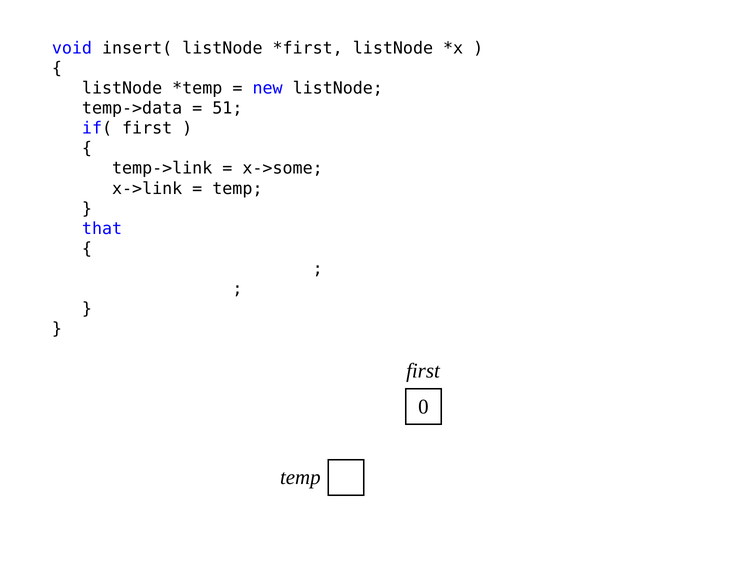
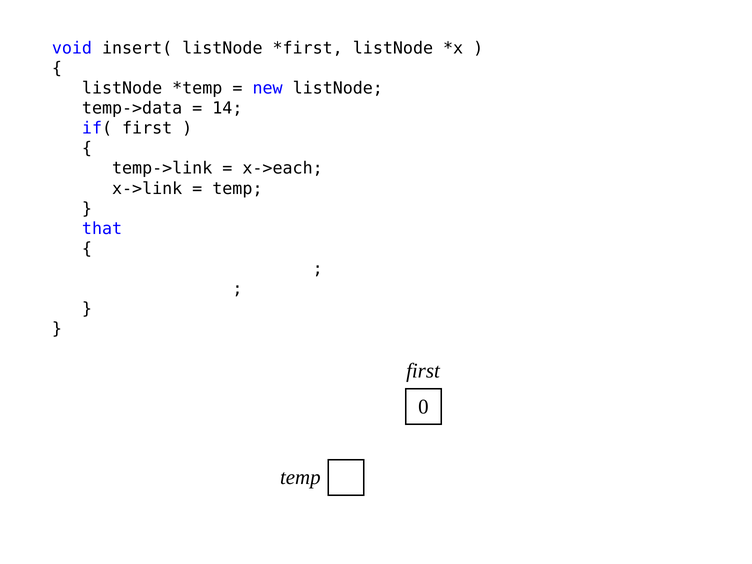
51: 51 -> 14 (227, 108)
x->some: x->some -> x->each (283, 168)
